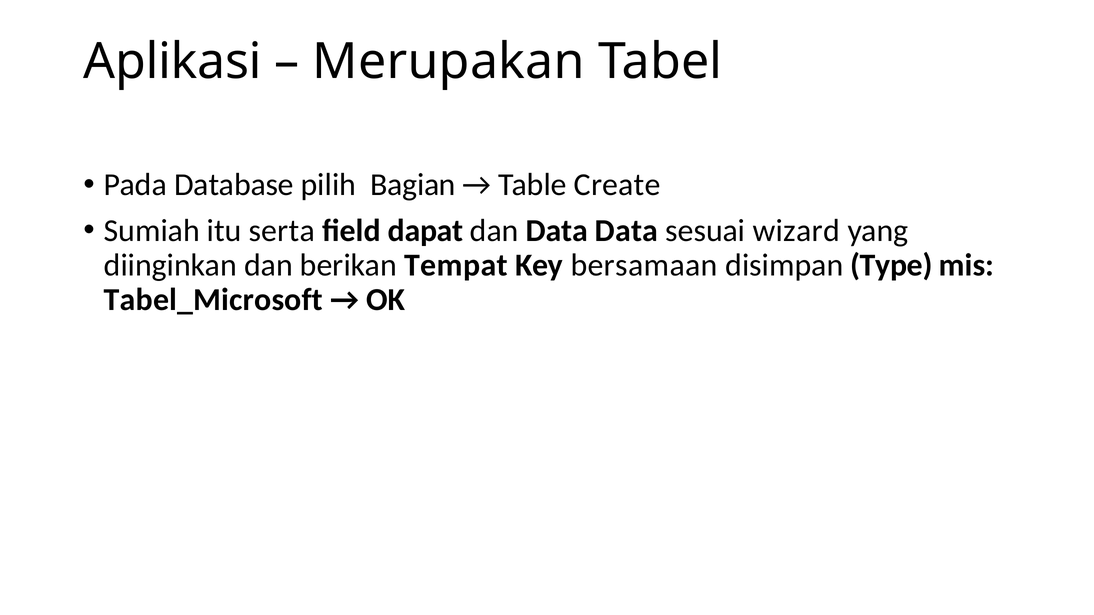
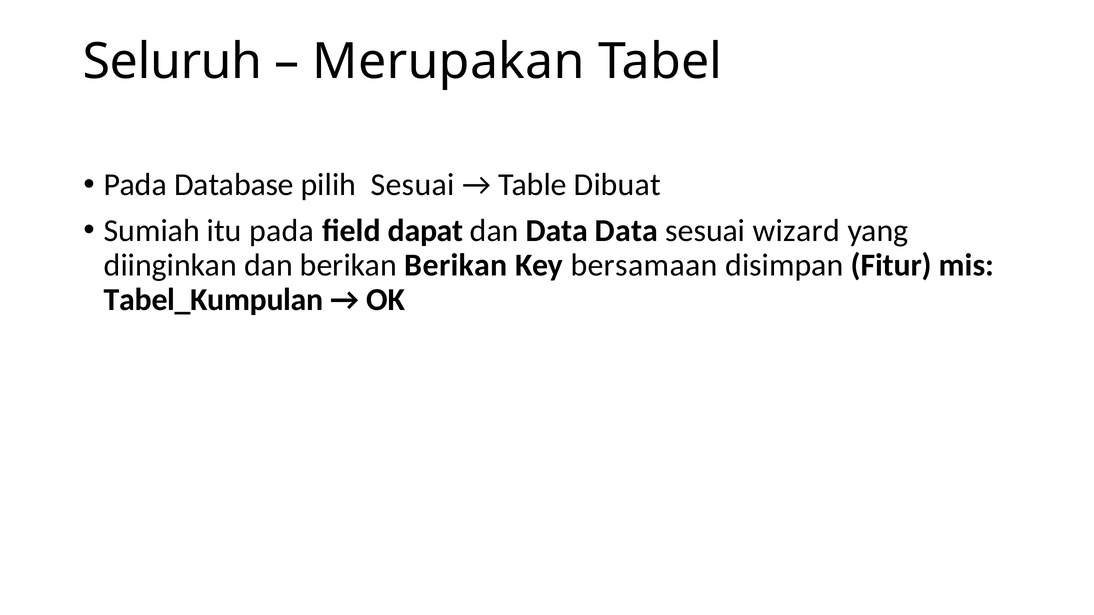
Aplikasi: Aplikasi -> Seluruh (173, 62)
pilih Bagian: Bagian -> Sesuai (413, 185)
Create: Create -> Dibuat (617, 185)
itu serta: serta -> pada (282, 231)
berikan Tempat: Tempat -> Berikan (456, 265)
Type: Type -> Fitur (891, 265)
Tabel_Microsoft: Tabel_Microsoft -> Tabel_Kumpulan (214, 300)
